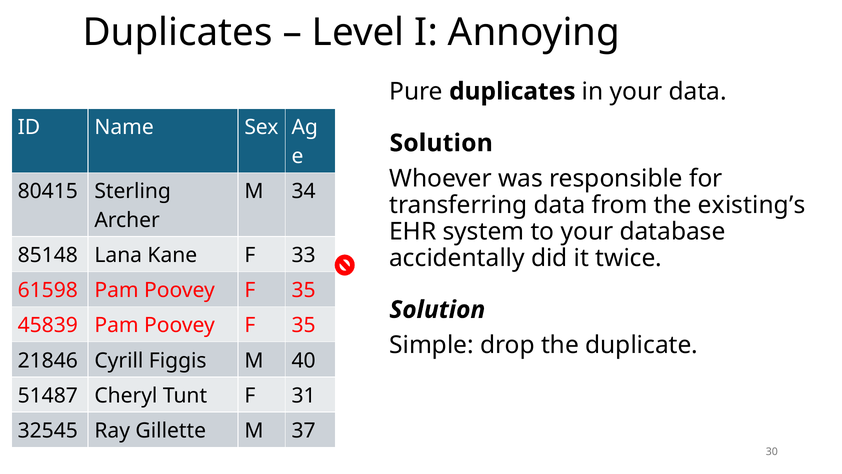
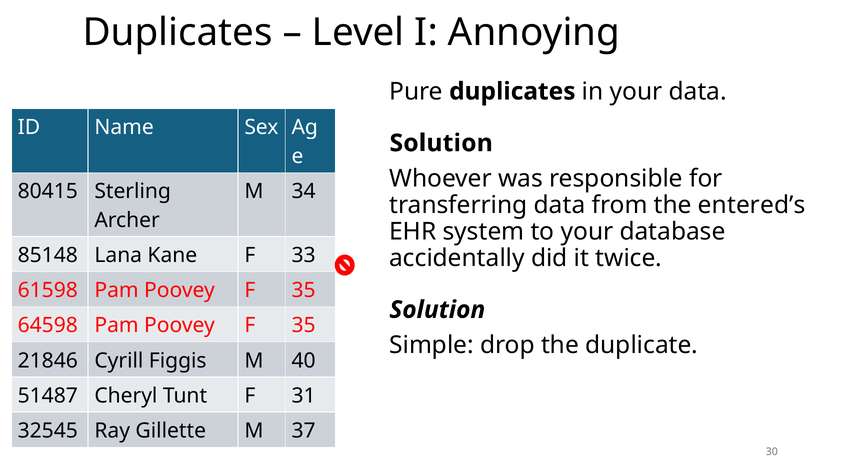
existing’s: existing’s -> entered’s (752, 205)
45839: 45839 -> 64598 (48, 325)
